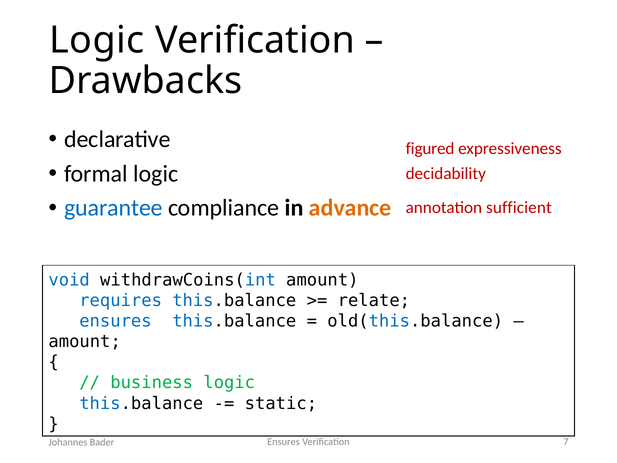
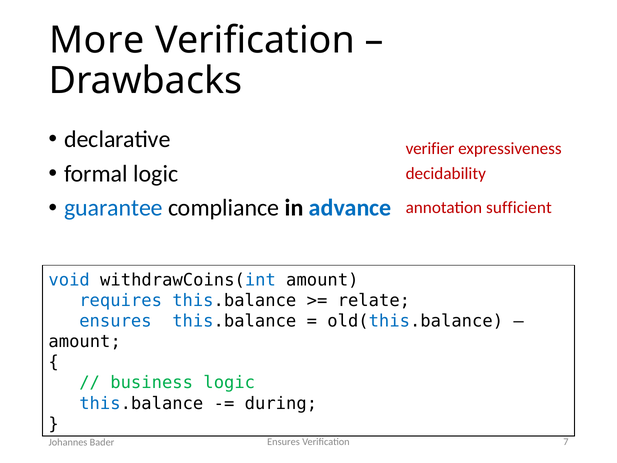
Logic: Logic -> More (97, 40)
figured: figured -> verifier (430, 149)
advance colour: orange -> blue (350, 208)
static: static -> during (281, 403)
